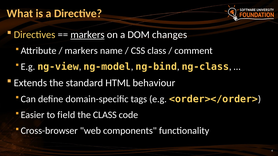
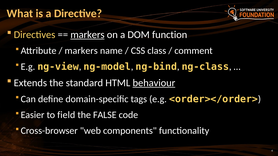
changes: changes -> function (170, 35)
behaviour underline: none -> present (154, 83)
the CLASS: CLASS -> FALSE (105, 115)
